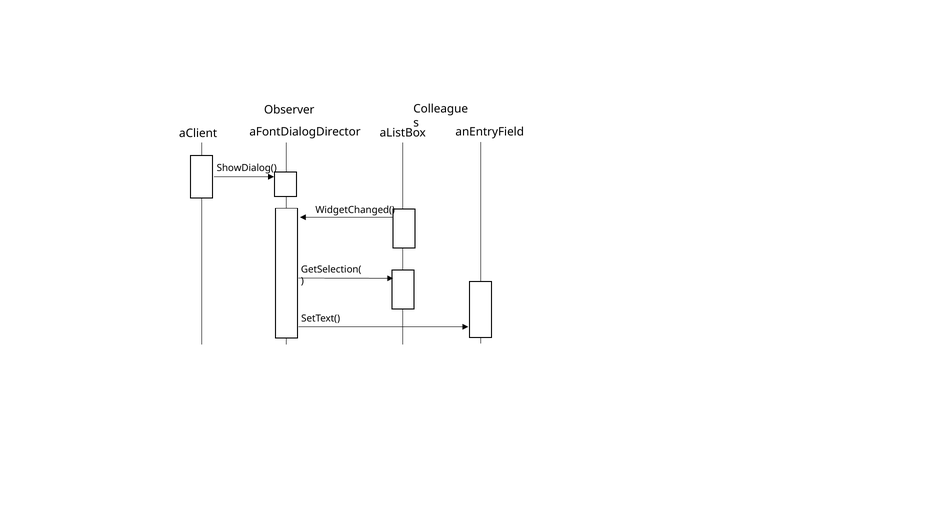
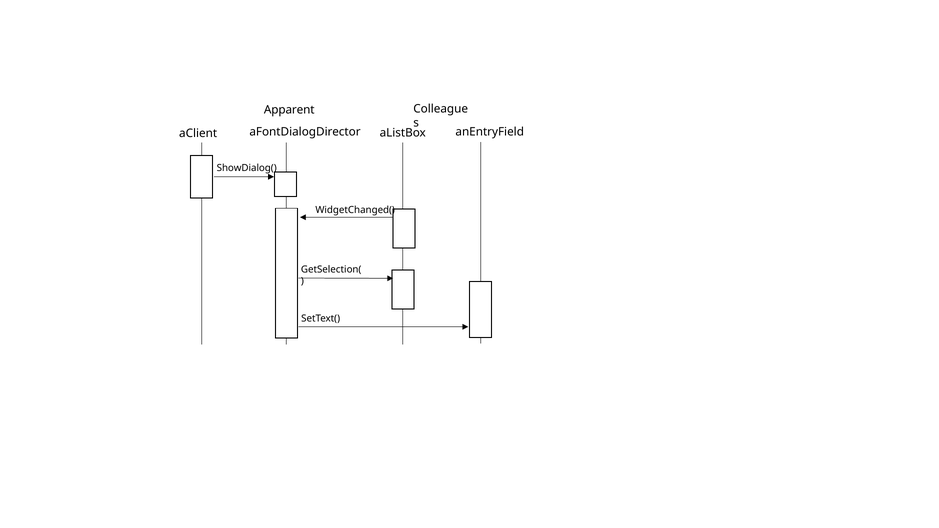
Observer: Observer -> Apparent (289, 110)
